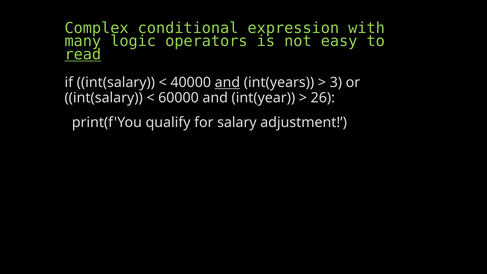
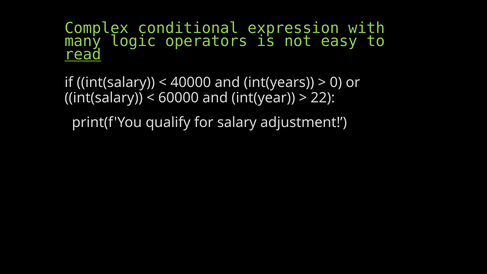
and underline: present -> none (227, 82)
3: 3 -> 0 (336, 82)
26: 26 -> 22 (323, 98)
